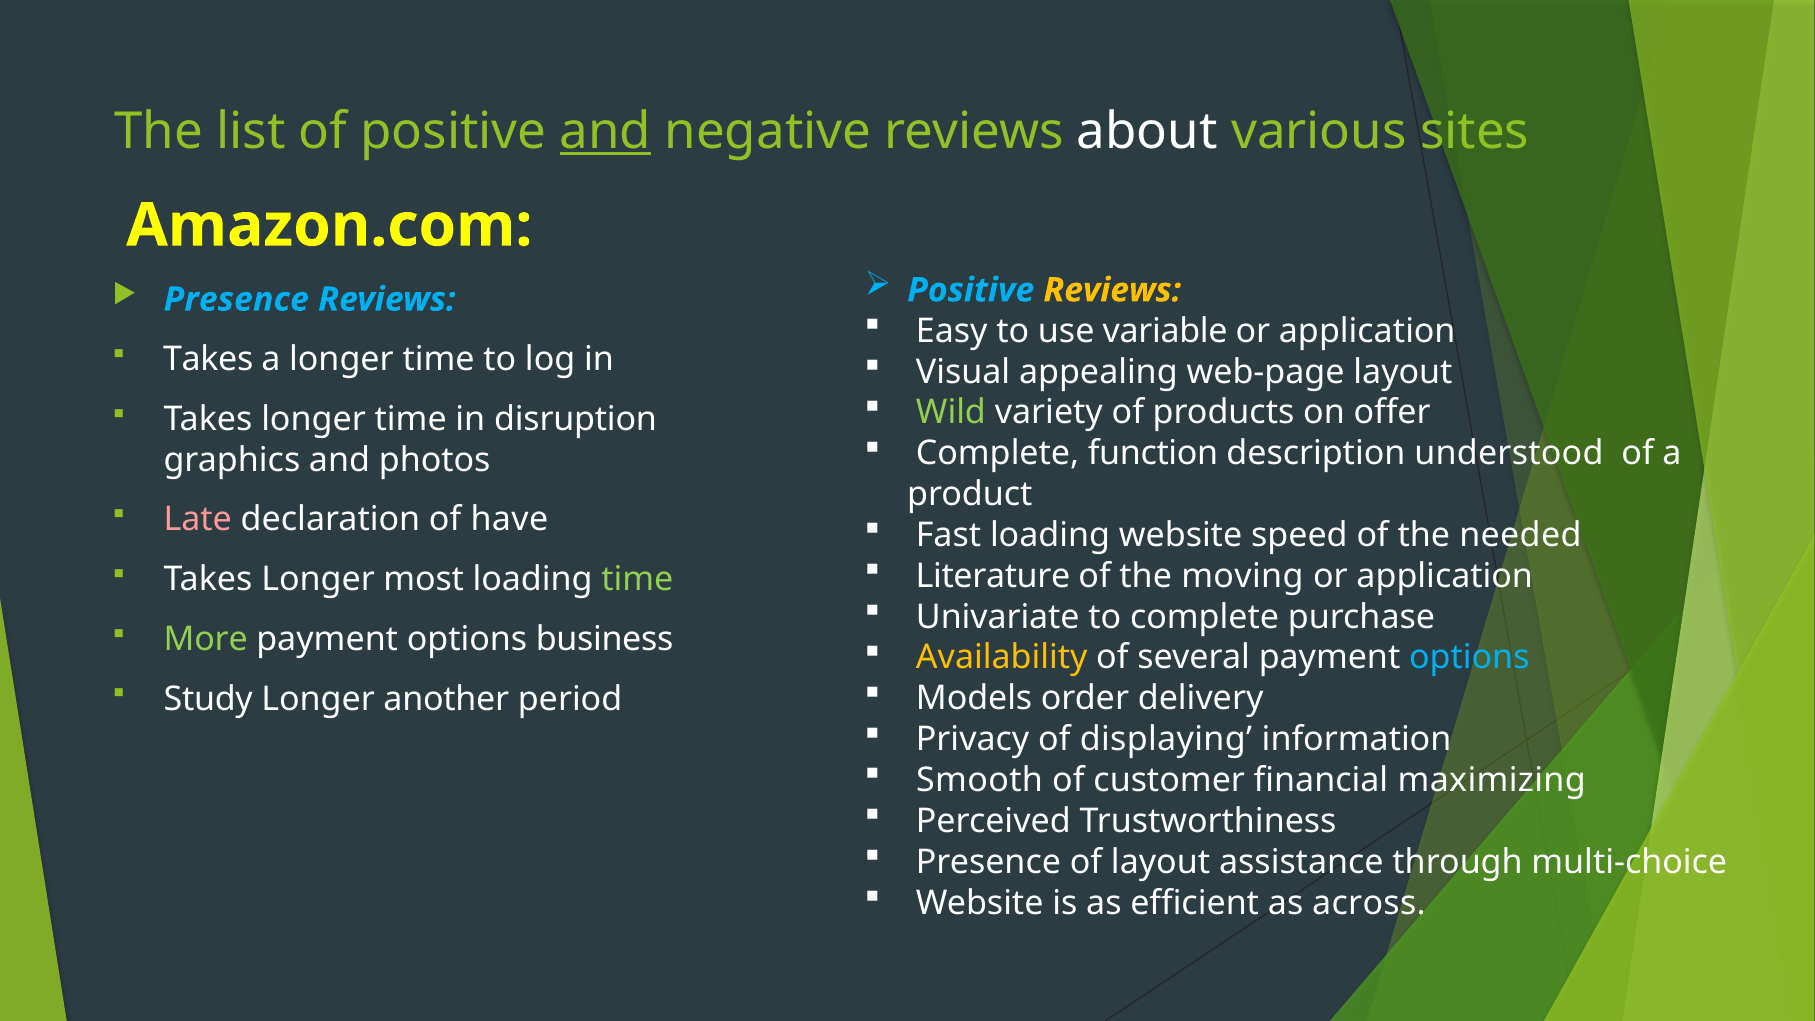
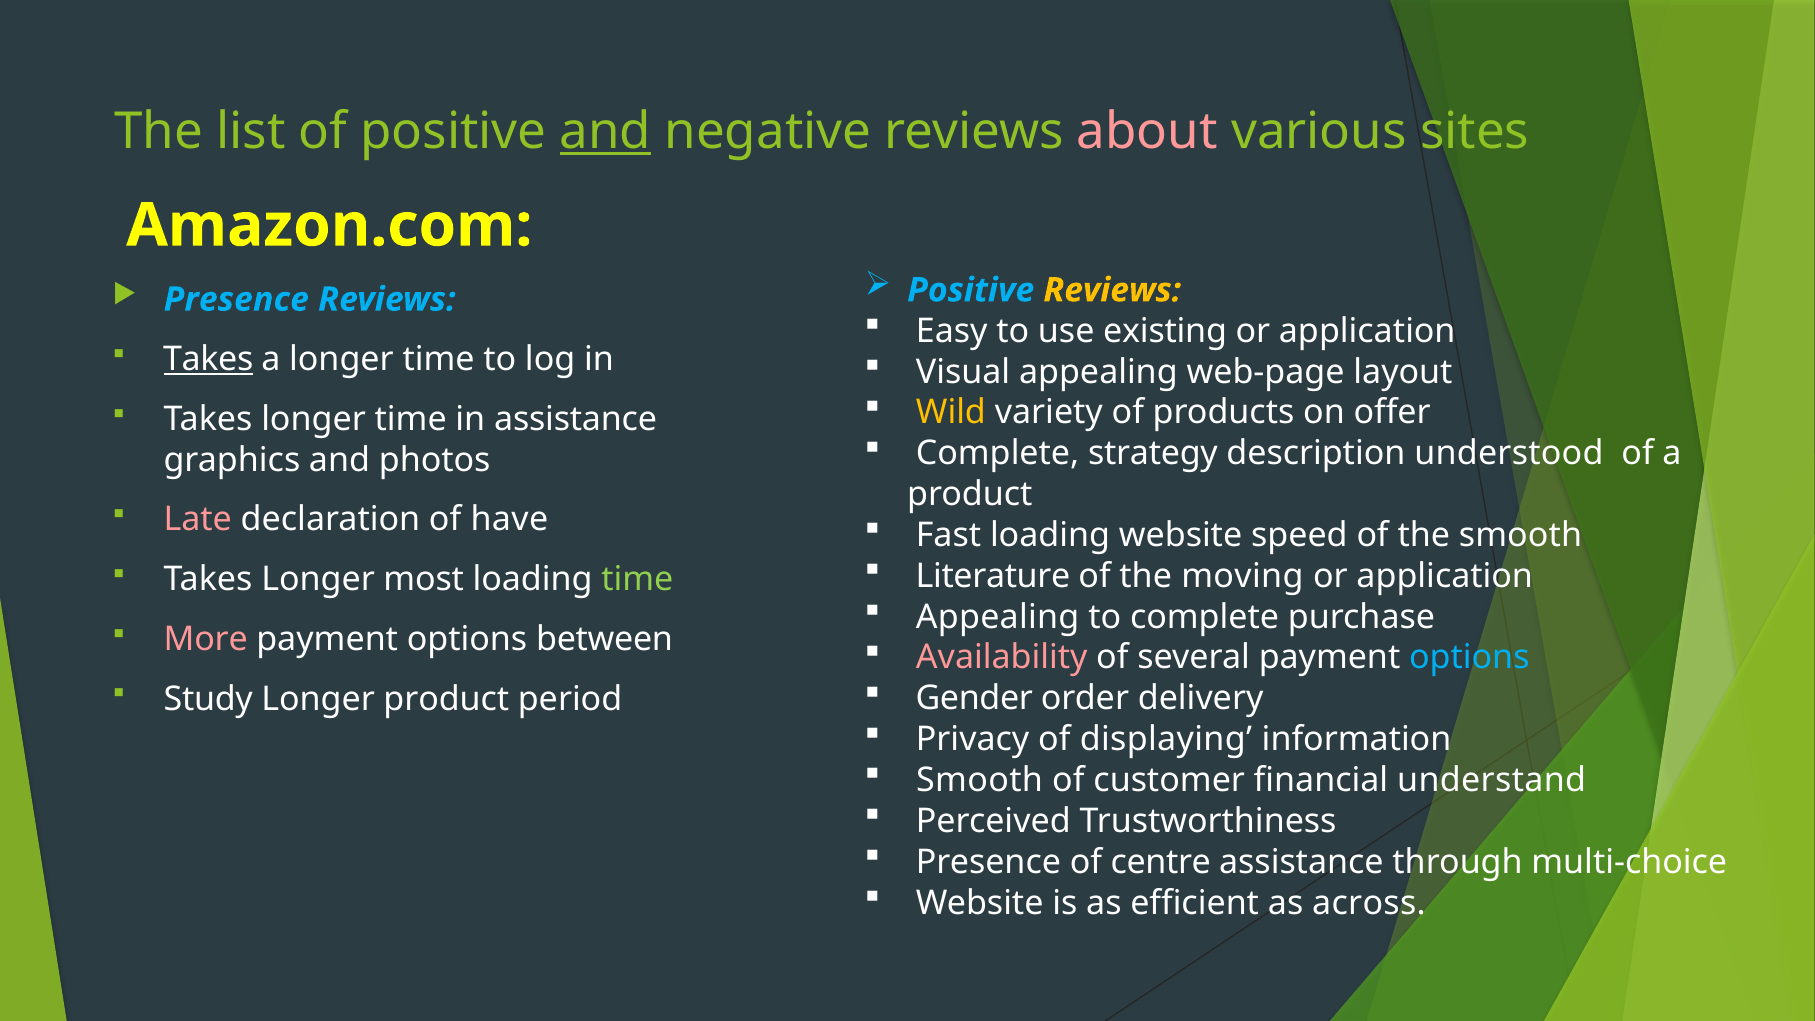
about colour: white -> pink (1147, 132)
variable: variable -> existing (1165, 331)
Takes underline: none -> present (208, 359)
Wild colour: light green -> yellow (951, 413)
in disruption: disruption -> assistance (576, 419)
function: function -> strategy (1153, 454)
the needed: needed -> smooth (1520, 535)
Univariate: Univariate -> Appealing (998, 617)
More colour: light green -> pink (206, 639)
business: business -> between (605, 639)
Availability colour: yellow -> pink (1002, 658)
Models: Models -> Gender (974, 699)
Longer another: another -> product (446, 699)
maximizing: maximizing -> understand (1492, 780)
of layout: layout -> centre (1161, 862)
